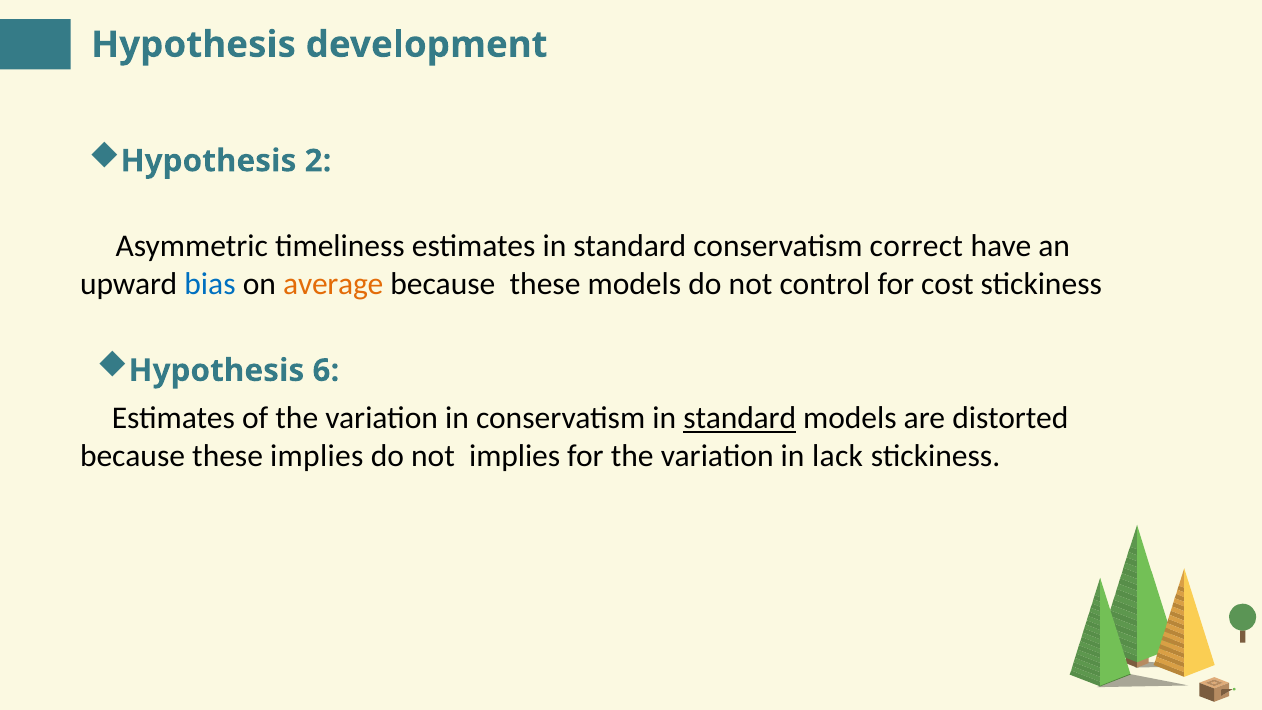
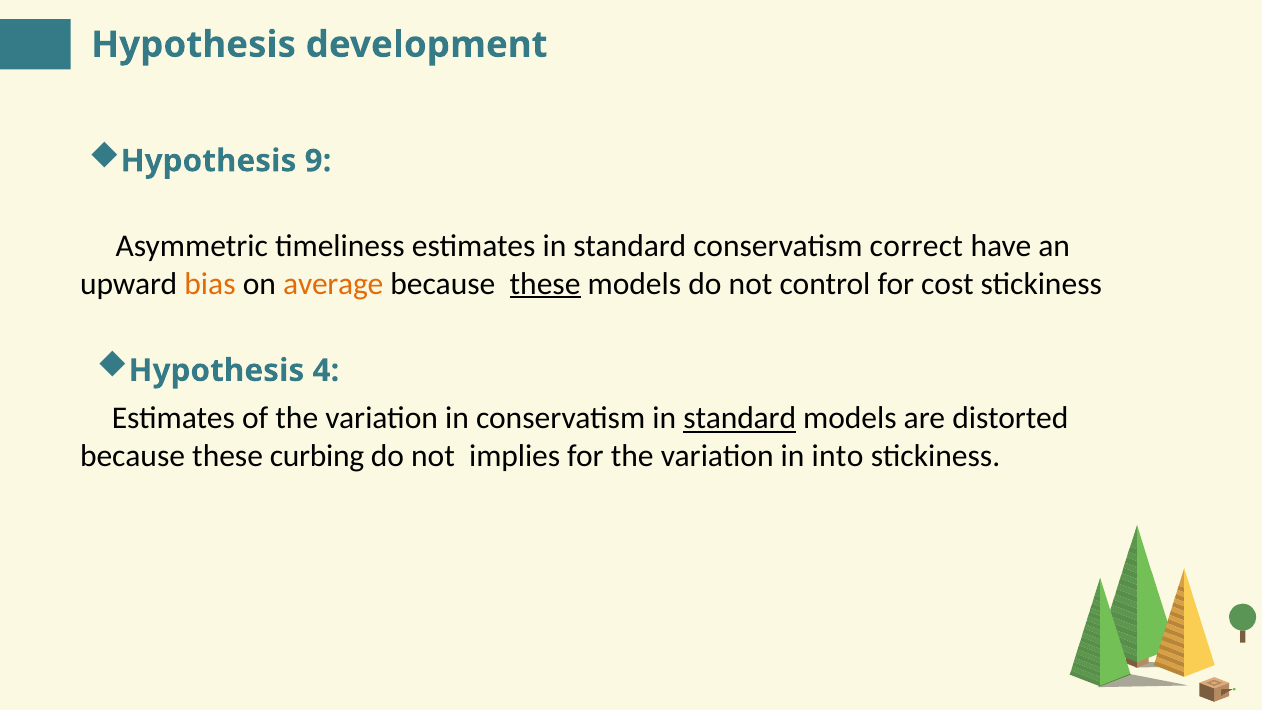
2: 2 -> 9 (318, 161)
bias colour: blue -> orange (210, 284)
these underline: none -> present (545, 284)
6: 6 -> 4 (326, 370)
these implies: implies -> curbing (317, 456)
lack: lack -> into (838, 456)
